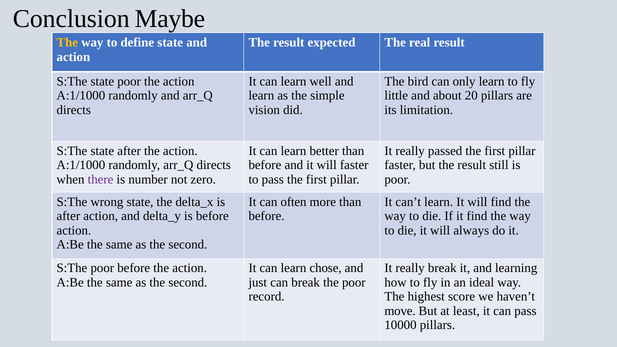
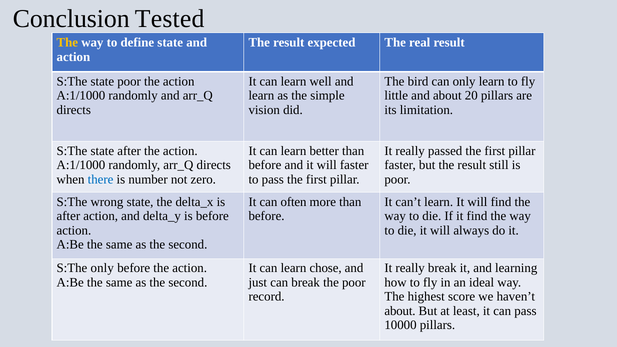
Maybe: Maybe -> Tested (170, 19)
there colour: purple -> blue (101, 179)
S:The poor: poor -> only (102, 268)
move: move -> about (400, 311)
